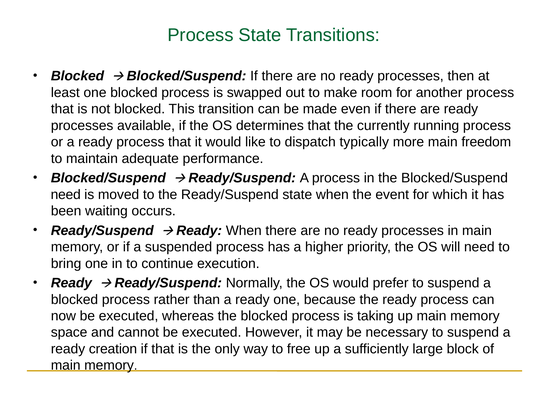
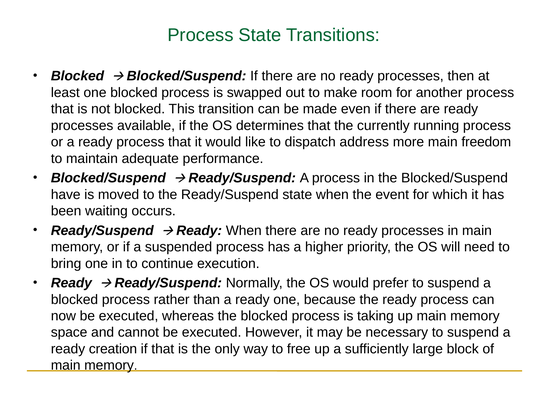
typically: typically -> address (364, 142)
need: need -> have (66, 194)
